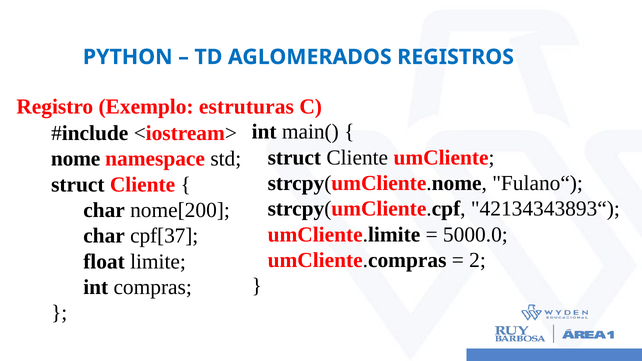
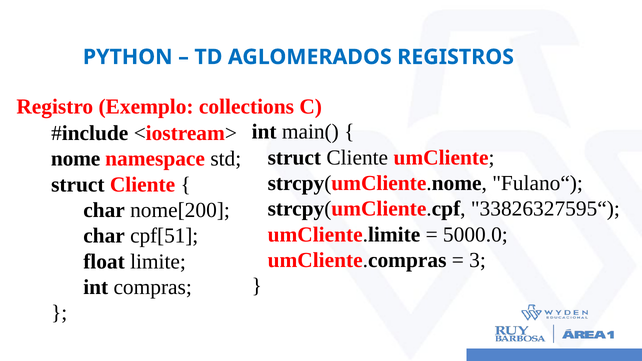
estruturas: estruturas -> collections (246, 107)
42134343893“: 42134343893“ -> 33826327595“ (545, 209)
cpf[37: cpf[37 -> cpf[51 (164, 236)
2: 2 -> 3 (478, 260)
